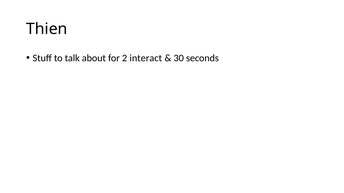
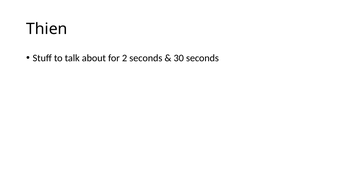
2 interact: interact -> seconds (146, 58)
